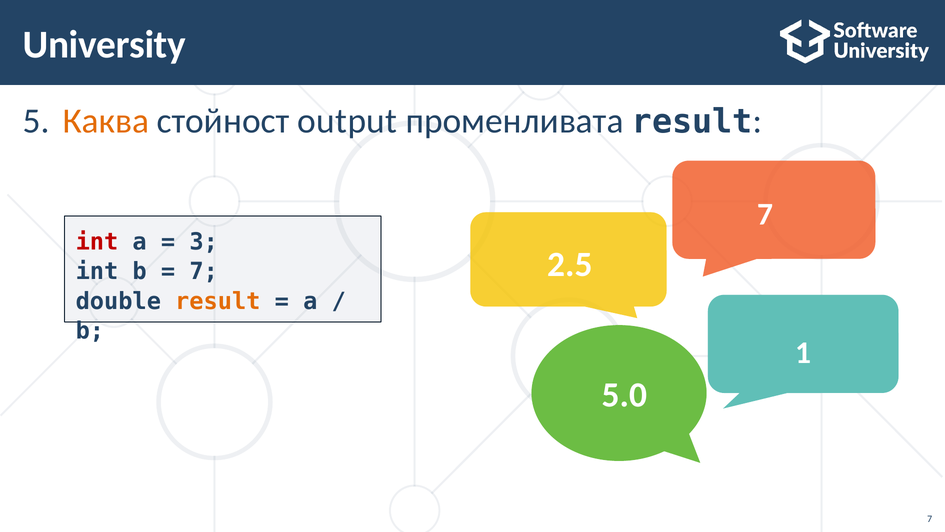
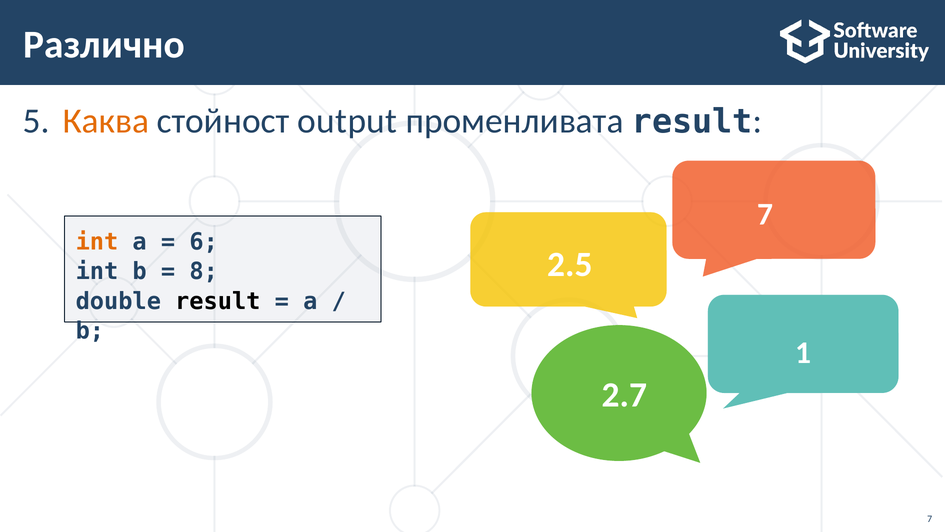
University: University -> Различно (104, 45)
int colour: red -> orange (97, 242)
3: 3 -> 6 (204, 242)
7: 7 -> 8 (204, 271)
result colour: orange -> black (218, 301)
5.0: 5.0 -> 2.7 (624, 395)
